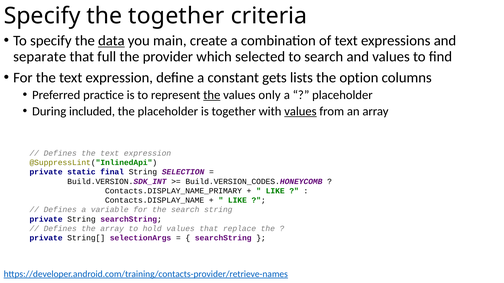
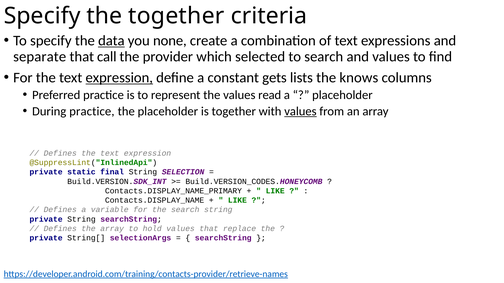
main: main -> none (170, 41)
full: full -> call (107, 57)
expression underline: none -> present (119, 78)
option: option -> knows (359, 78)
the underline: present -> none (212, 95)
only: only -> read (270, 95)
During included: included -> practice (92, 111)
